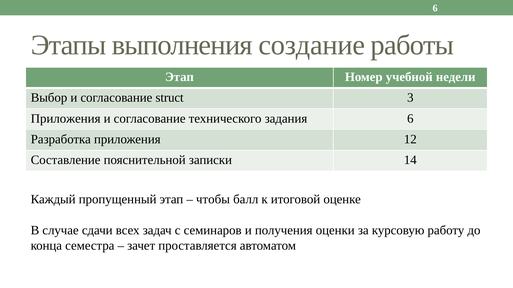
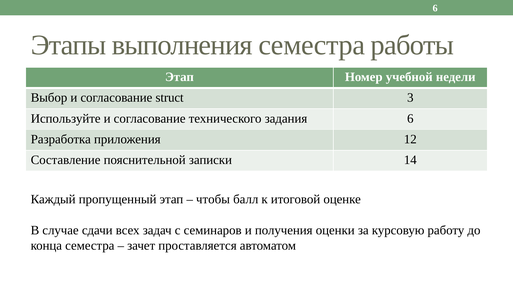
выполнения создание: создание -> семестра (312, 45)
Приложения: Приложения -> Используйте (66, 119)
